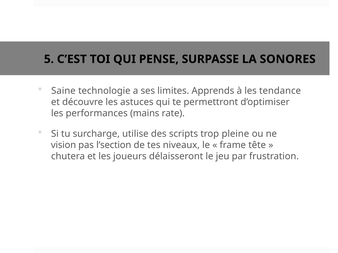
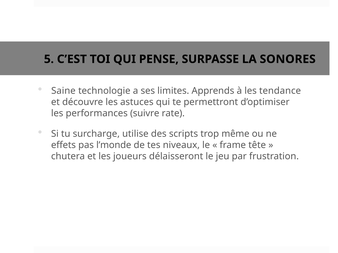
mains: mains -> suivre (145, 113)
pleine: pleine -> même (235, 134)
vision: vision -> effets (63, 145)
l’section: l’section -> l’monde (114, 145)
